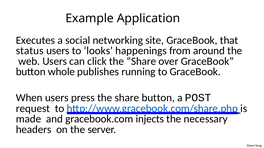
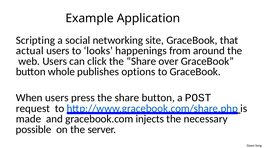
Executes: Executes -> Scripting (35, 40)
status: status -> actual (30, 51)
running: running -> options (138, 72)
headers: headers -> possible (34, 130)
